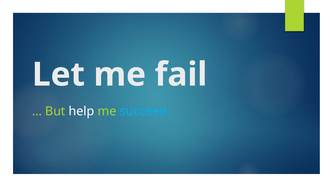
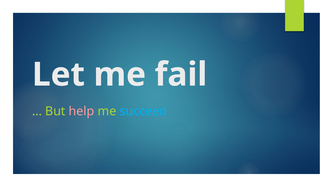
help colour: white -> pink (82, 111)
